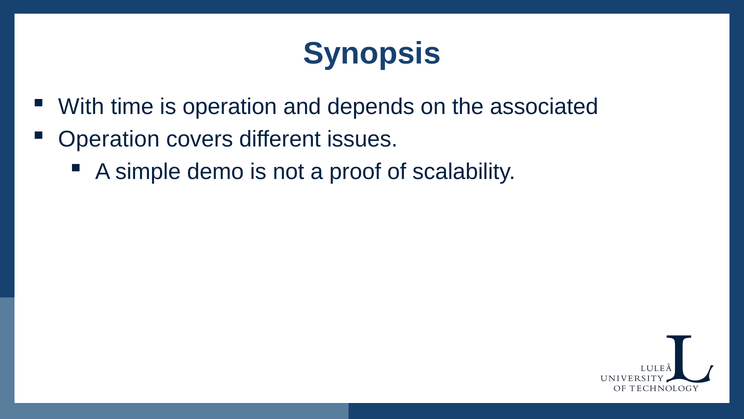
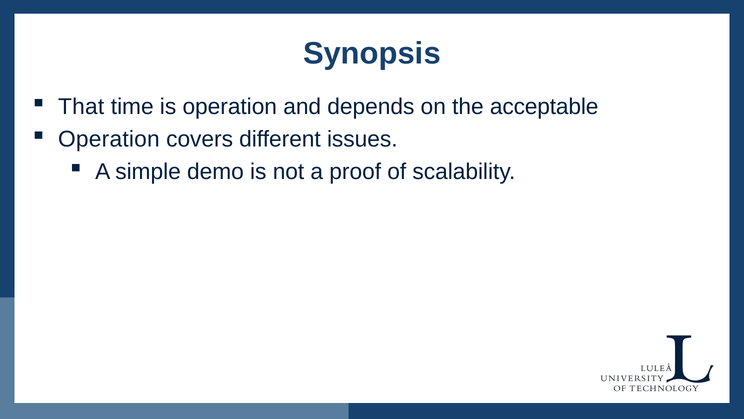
With: With -> That (81, 107)
associated: associated -> acceptable (544, 107)
